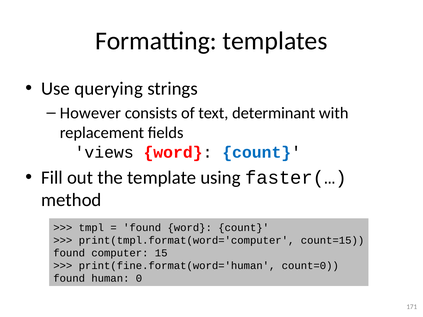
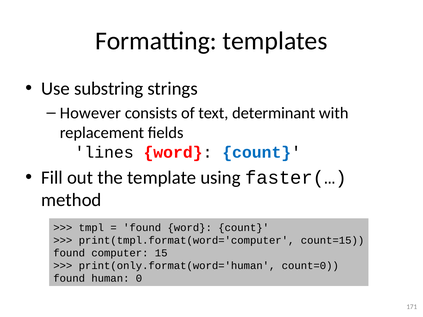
querying: querying -> substring (109, 89)
views: views -> lines (104, 153)
print(fine.format(word='human: print(fine.format(word='human -> print(only.format(word='human (177, 266)
